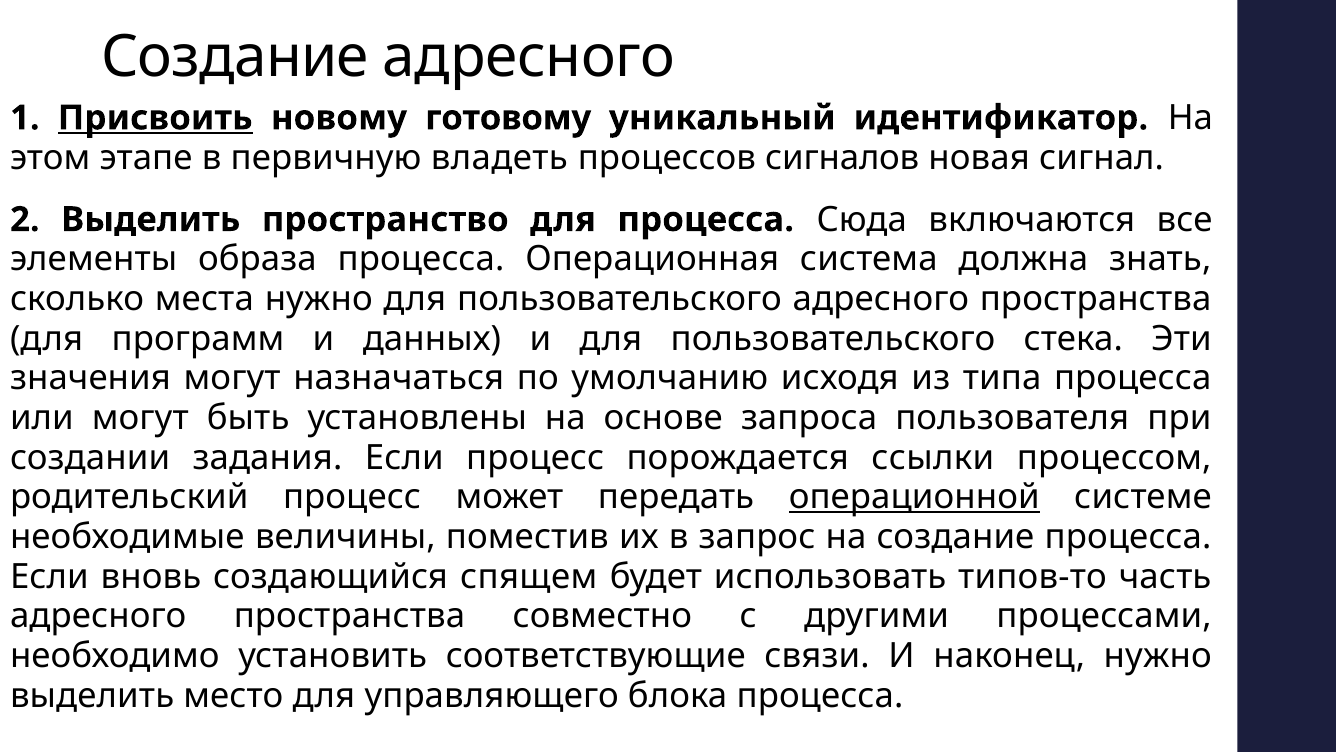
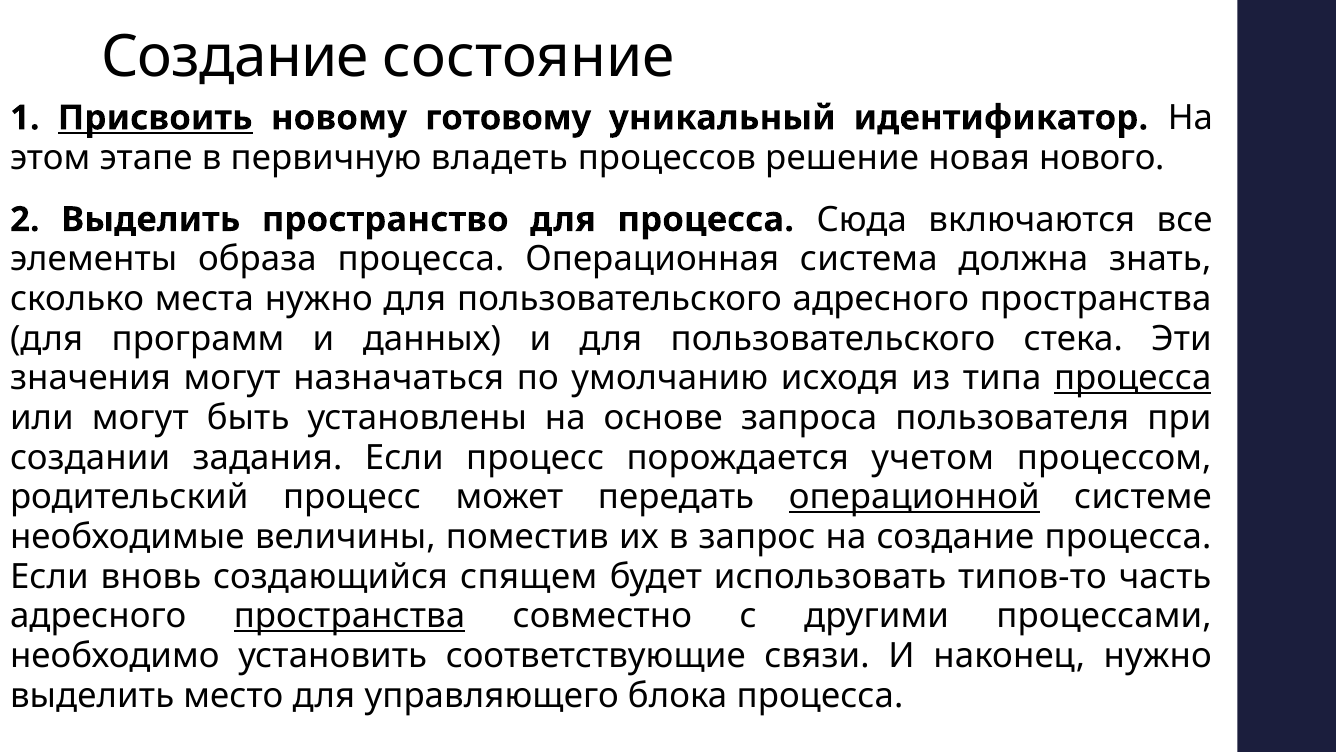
Создание адресного: адресного -> состояние (529, 57)
сигналов: сигналов -> решение (842, 158)
сигнал: сигнал -> нового (1102, 158)
процесса underline: none -> present (1133, 378)
ссылки: ссылки -> учетом (933, 457)
пространства underline: none -> present (350, 616)
